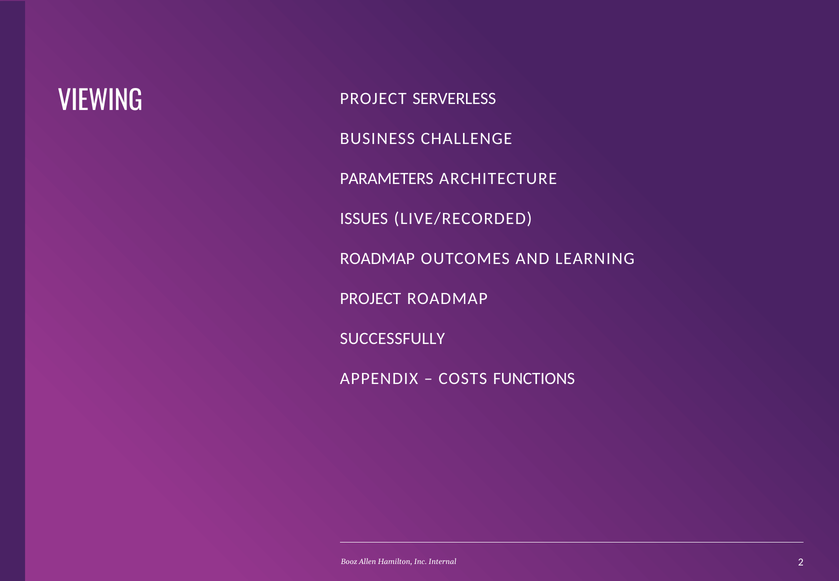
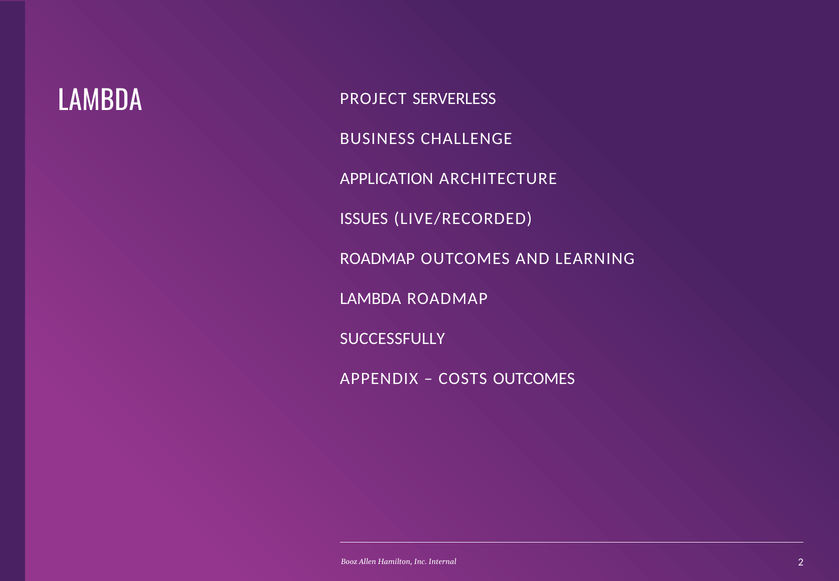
VIEWING: VIEWING -> LAMBDA (100, 101)
PARAMETERS: PARAMETERS -> APPLICATION (387, 179)
PROJECT: PROJECT -> LAMBDA (371, 299)
COSTS FUNCTIONS: FUNCTIONS -> OUTCOMES (534, 379)
